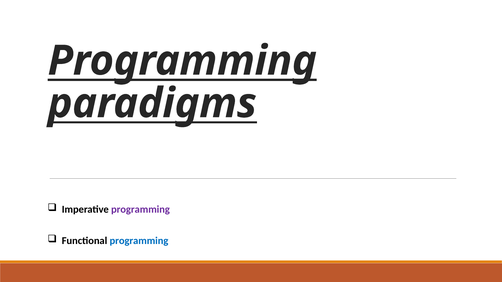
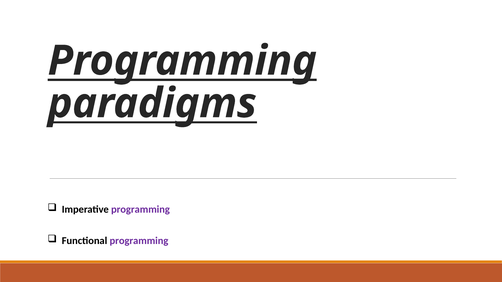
programming colour: blue -> purple (139, 241)
